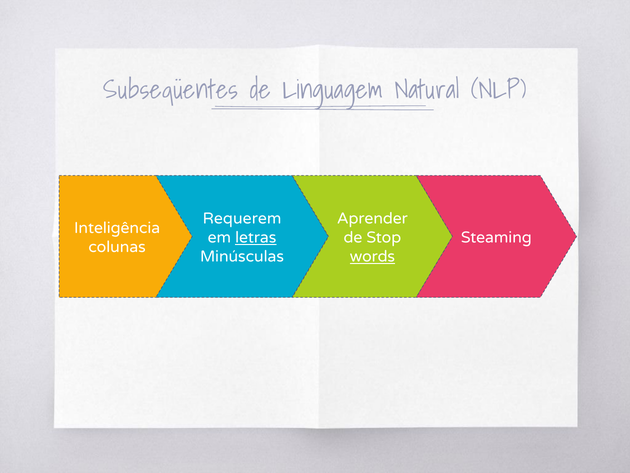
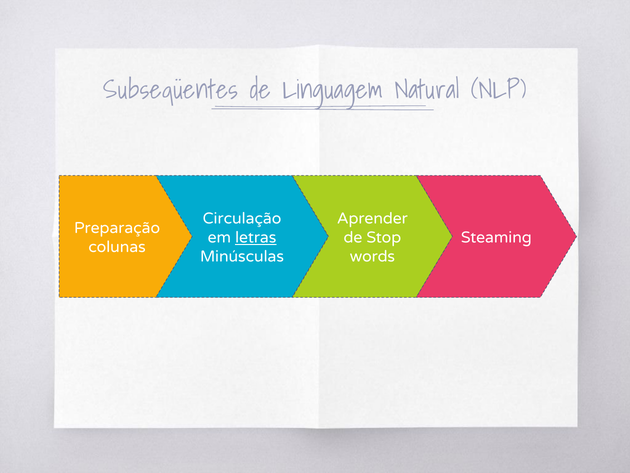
Requerem: Requerem -> Circulação (242, 218)
Inteligência: Inteligência -> Preparação (117, 228)
words underline: present -> none (372, 256)
